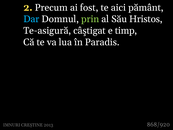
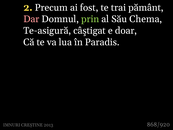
aici: aici -> trai (118, 8)
Dar colour: light blue -> pink (31, 19)
Hristos: Hristos -> Chema (146, 19)
timp: timp -> doar (126, 31)
